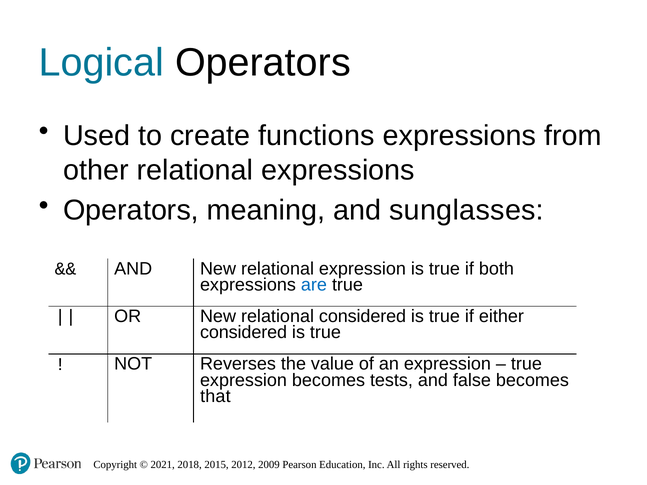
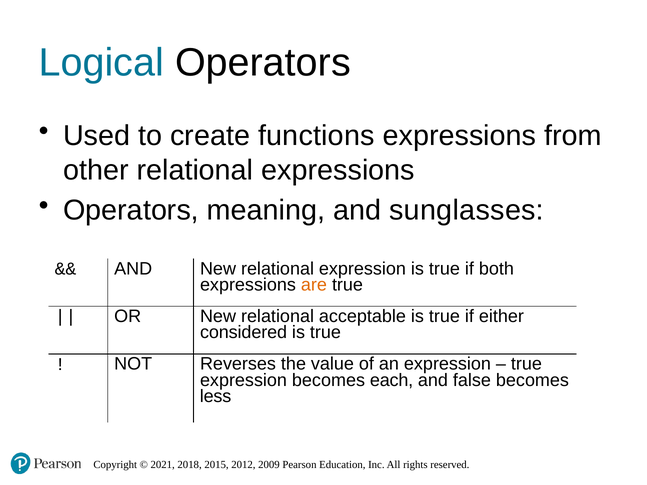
are colour: blue -> orange (314, 285)
relational considered: considered -> acceptable (362, 316)
tests: tests -> each (392, 380)
that: that -> less (216, 396)
